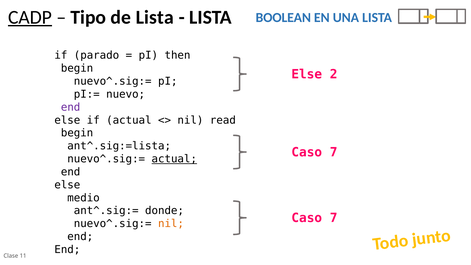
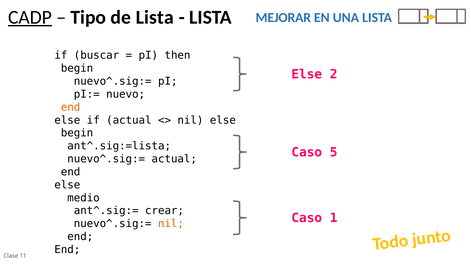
BOOLEAN: BOOLEAN -> MEJORAR (283, 17)
parado: parado -> buscar (96, 55)
end colour: purple -> orange (71, 107)
nil read: read -> else (223, 120)
7: 7 -> 5 (334, 152)
actual underline: present -> none (174, 159)
donde: donde -> crear (165, 211)
7: 7 -> 1 (334, 218)
